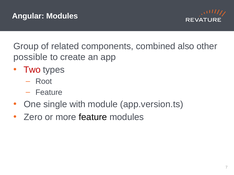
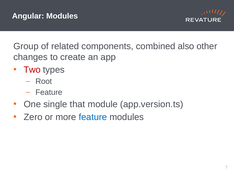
possible: possible -> changes (31, 57)
with: with -> that (77, 105)
feature colour: black -> blue (93, 117)
